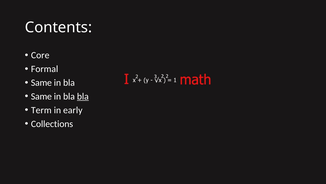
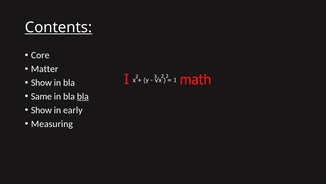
Contents underline: none -> present (58, 27)
Formal: Formal -> Matter (45, 69)
Same: Same -> Show (41, 82)
Term: Term -> Show (41, 110)
Collections: Collections -> Measuring (52, 123)
